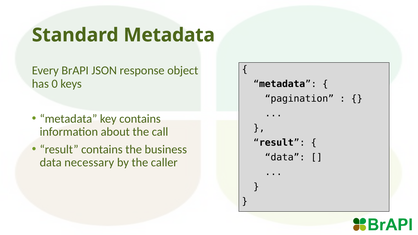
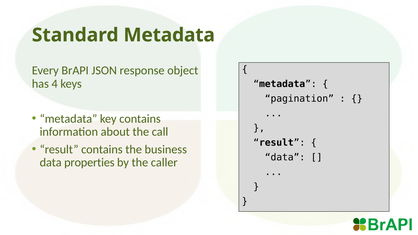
0: 0 -> 4 (55, 84)
necessary: necessary -> properties (89, 163)
